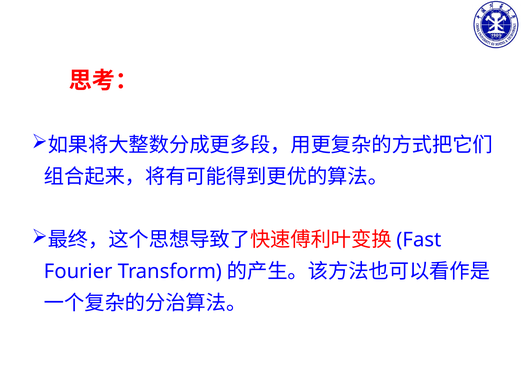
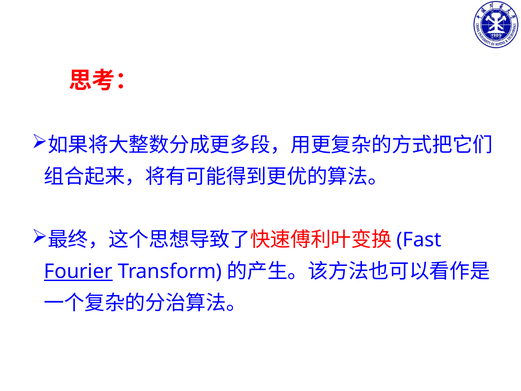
Fourier underline: none -> present (78, 271)
